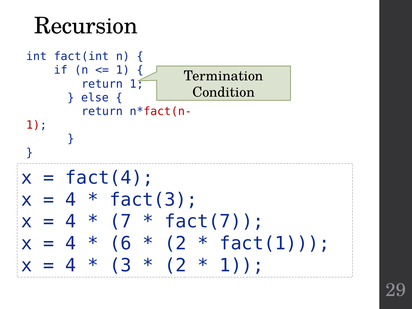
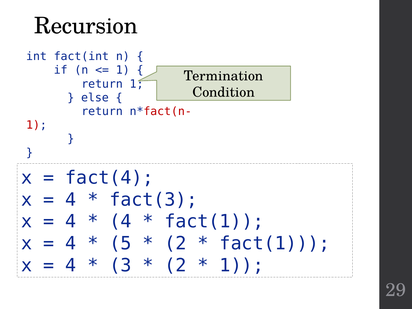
7: 7 -> 4 (120, 222)
fact(7: fact(7 -> fact(1 (214, 222)
6: 6 -> 5 (120, 244)
